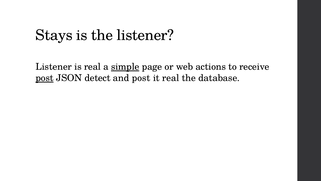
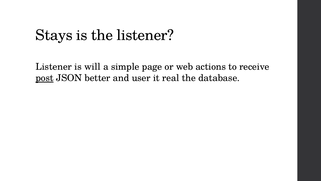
is real: real -> will (92, 67)
simple underline: present -> none (125, 67)
detect: detect -> better (98, 78)
and post: post -> user (141, 78)
